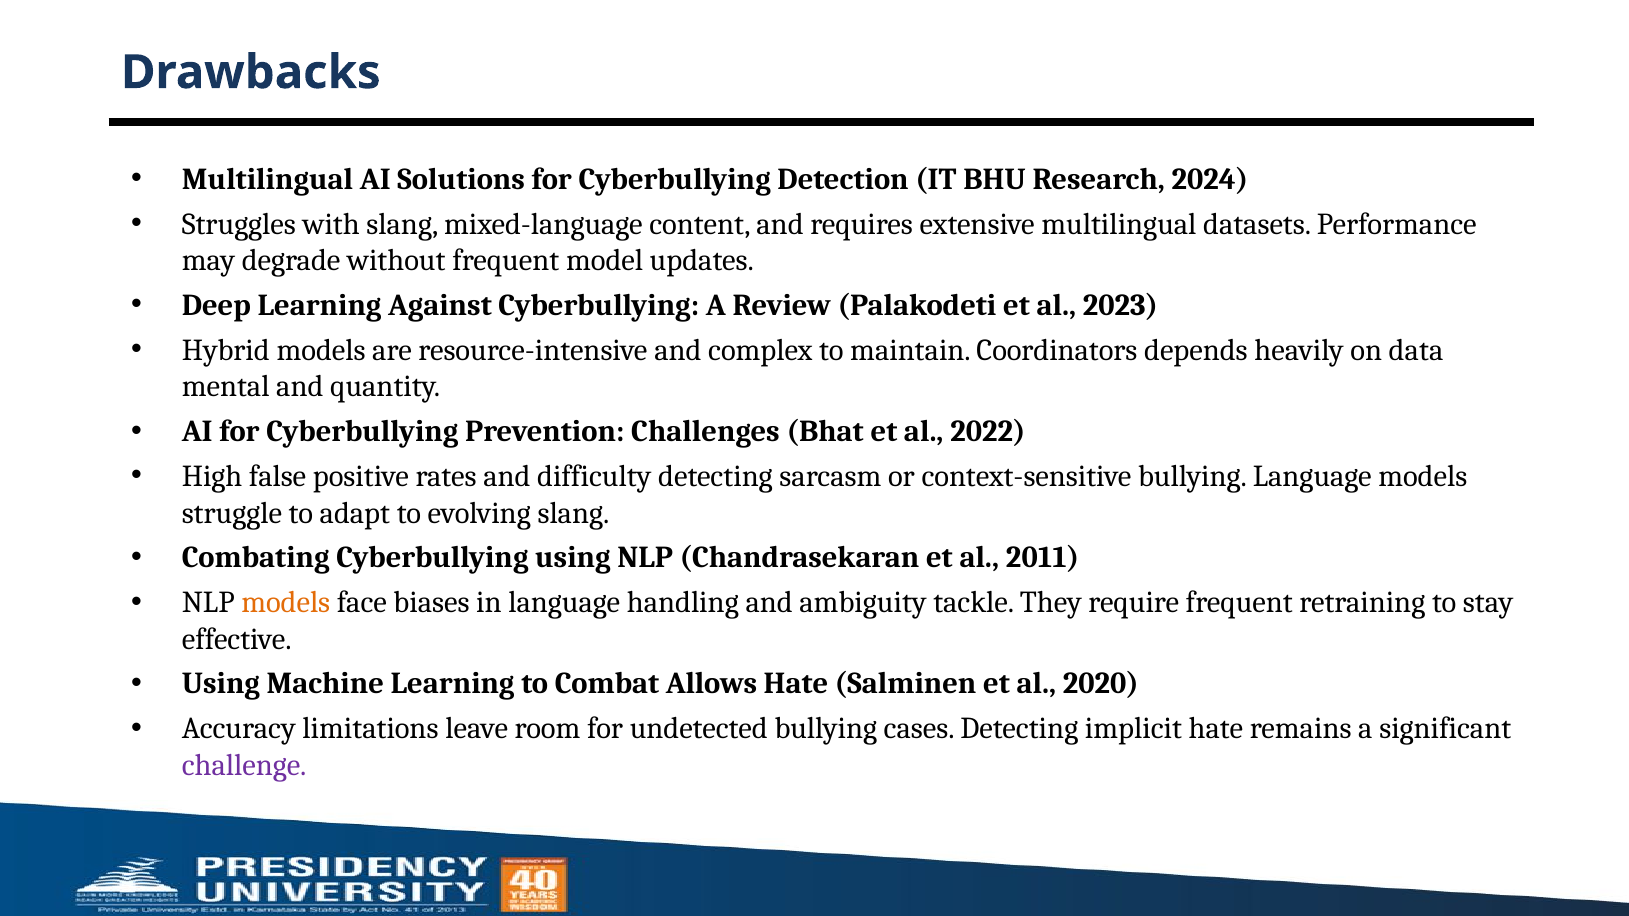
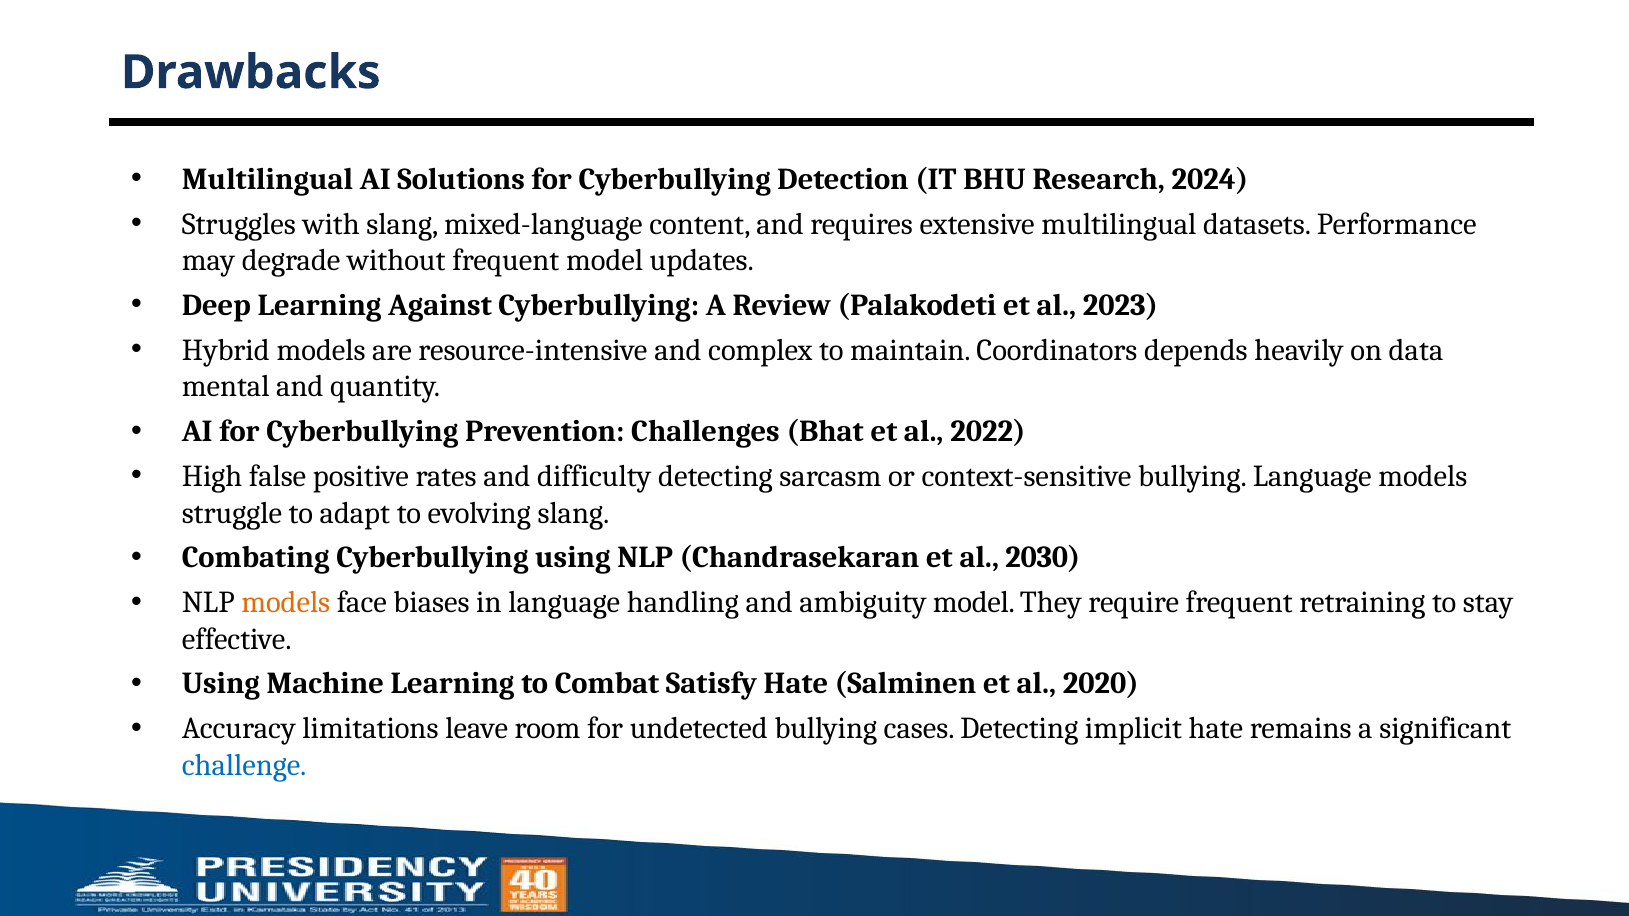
2011: 2011 -> 2030 (1043, 558)
ambiguity tackle: tackle -> model (974, 603)
Allows: Allows -> Satisfy (711, 684)
challenge colour: purple -> blue (244, 766)
